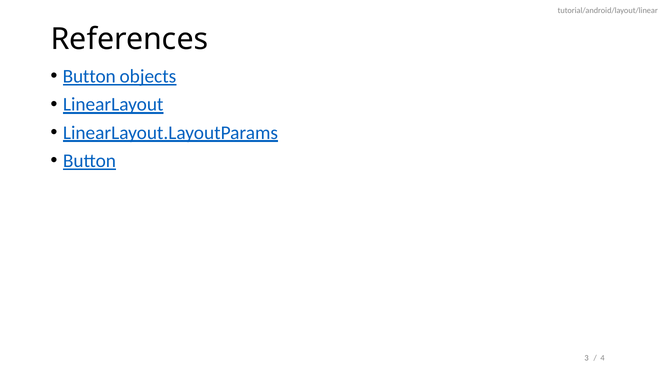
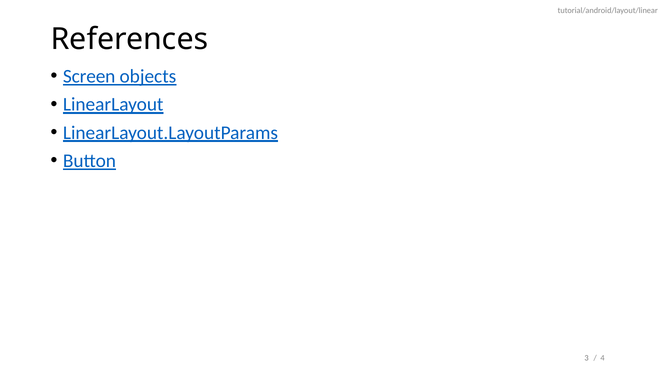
Button: Button -> Screen (89, 76)
